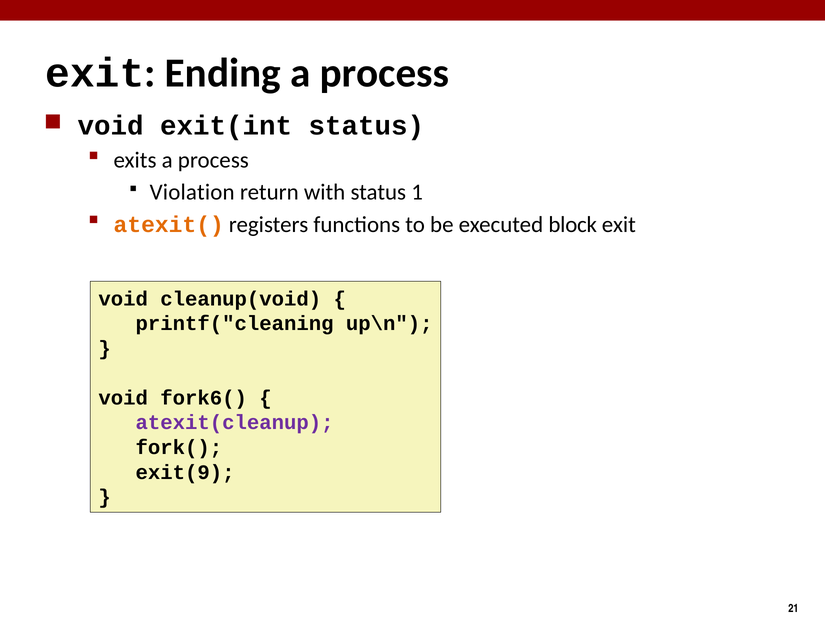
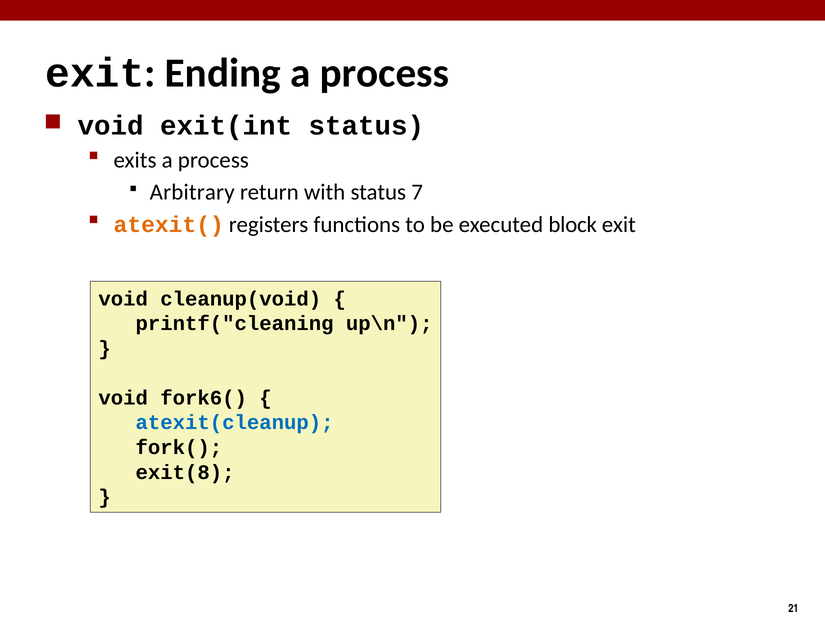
Violation: Violation -> Arbitrary (192, 192)
1: 1 -> 7 (417, 192)
atexit(cleanup colour: purple -> blue (235, 423)
exit(9: exit(9 -> exit(8 (185, 472)
